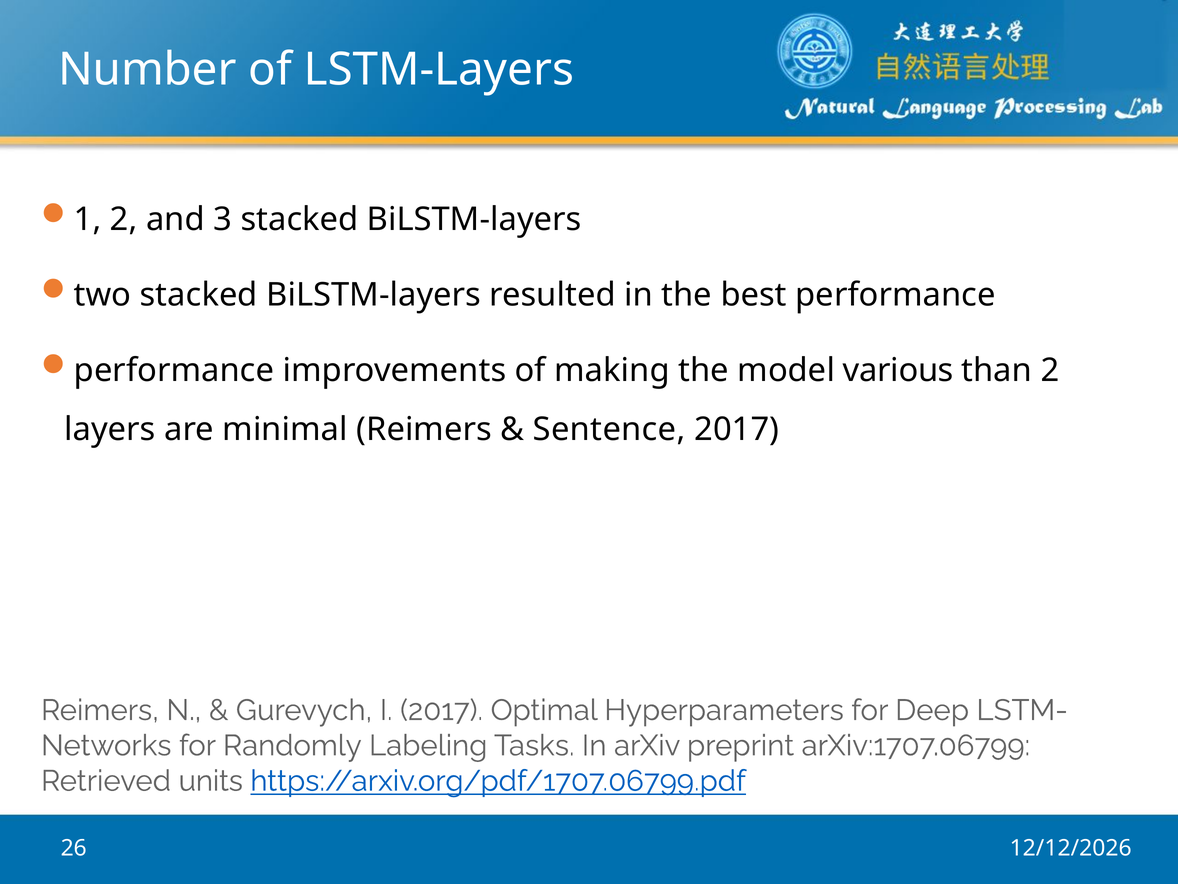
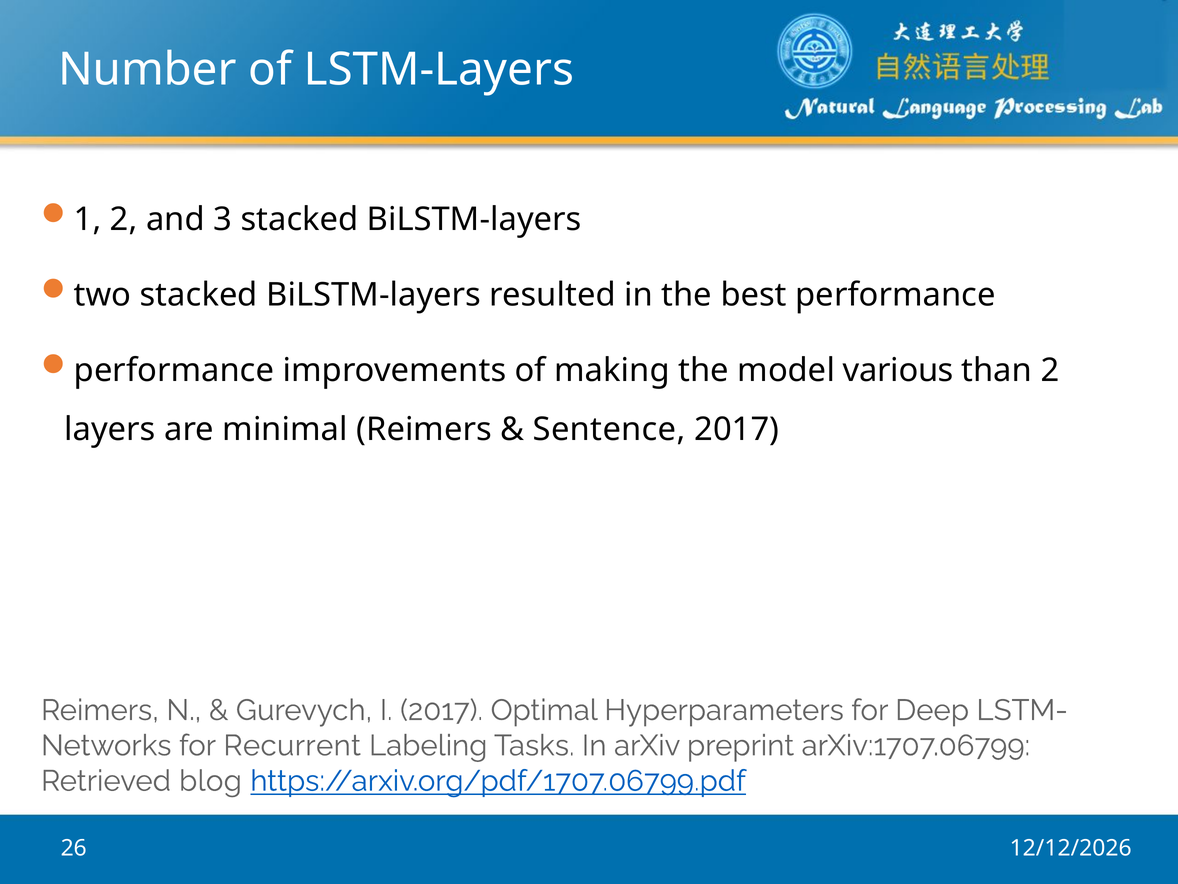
Randomly: Randomly -> Recurrent (292, 745)
units: units -> blog (211, 781)
